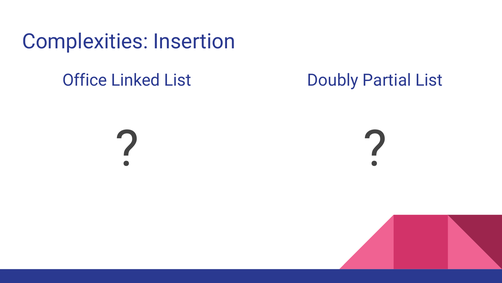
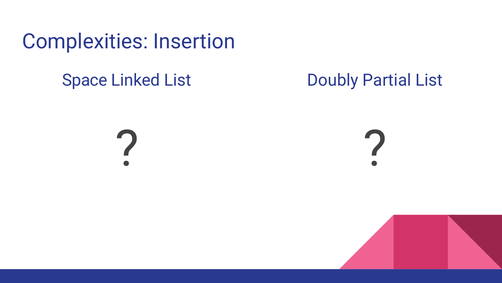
Office: Office -> Space (85, 80)
